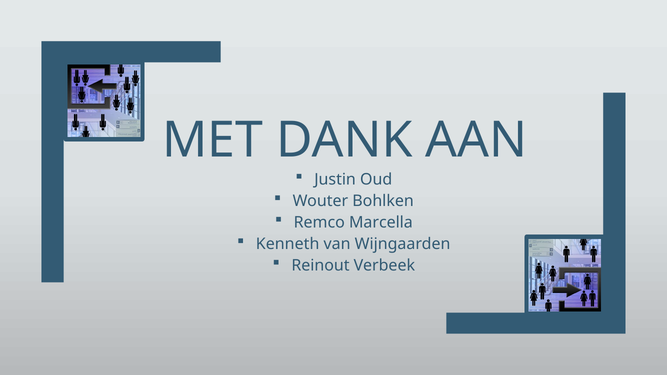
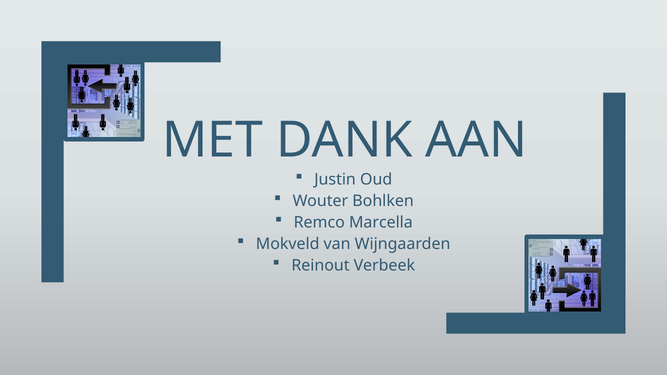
Kenneth: Kenneth -> Mokveld (288, 244)
